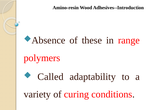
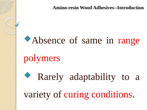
these: these -> same (92, 40)
Called: Called -> Rarely (51, 77)
